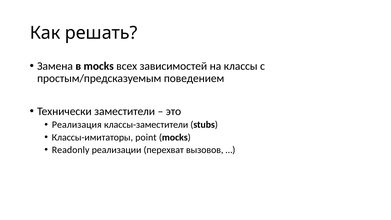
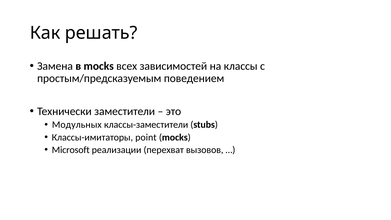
Реализация: Реализация -> Модульных (77, 125)
Readonly: Readonly -> Microsoft (71, 150)
